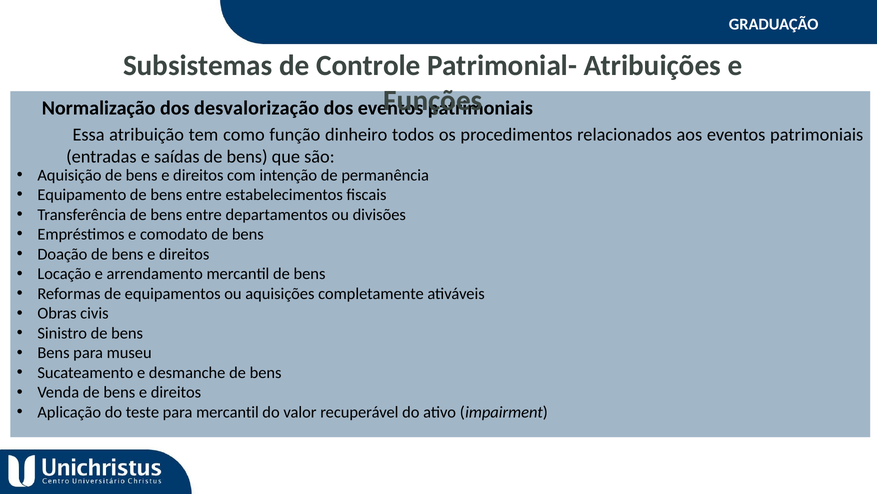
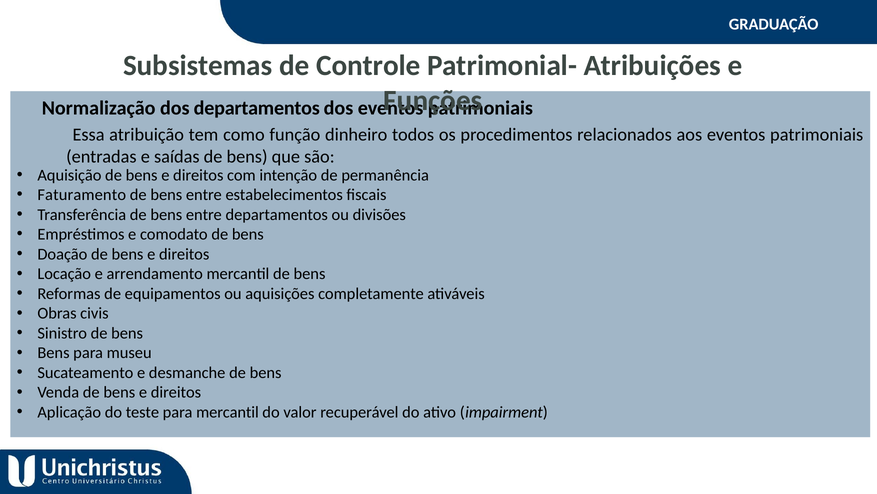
dos desvalorização: desvalorização -> departamentos (257, 108)
Equipamento: Equipamento -> Faturamento (82, 195)
